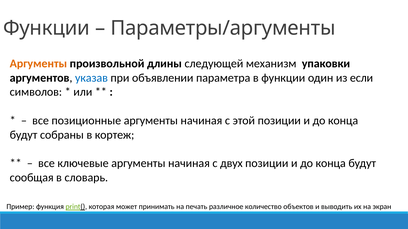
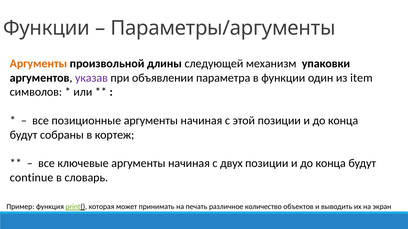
указав colour: blue -> purple (91, 78)
если: если -> item (361, 78)
сообщая: сообщая -> continue (32, 178)
